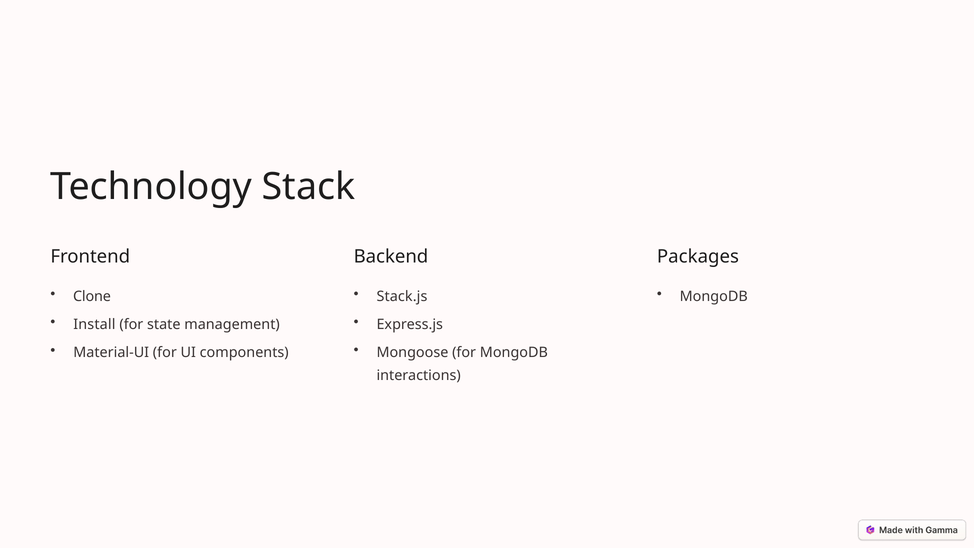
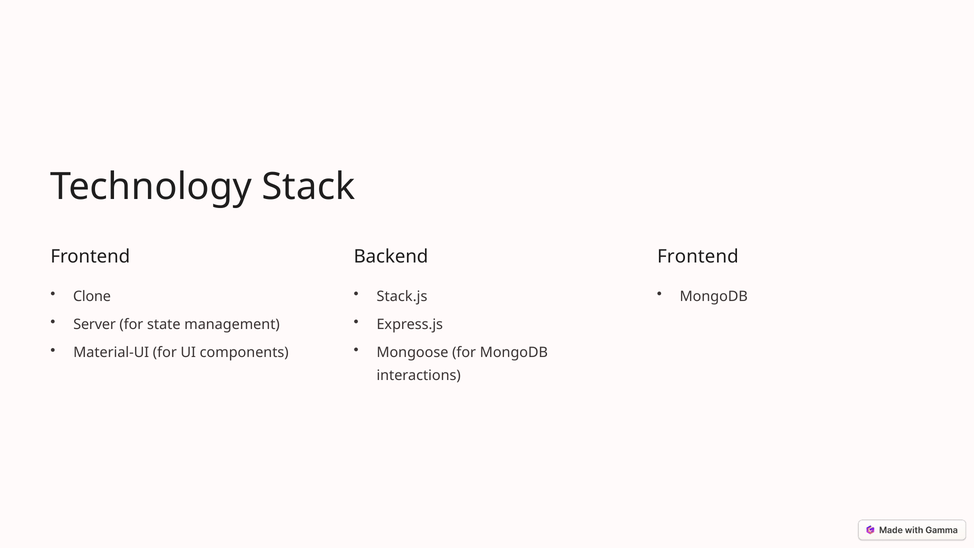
Packages: Packages -> Frontend (698, 257)
Install: Install -> Server (95, 324)
